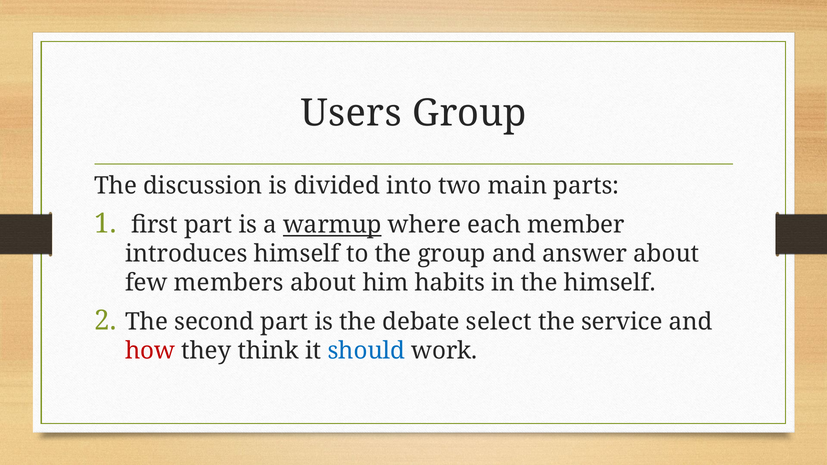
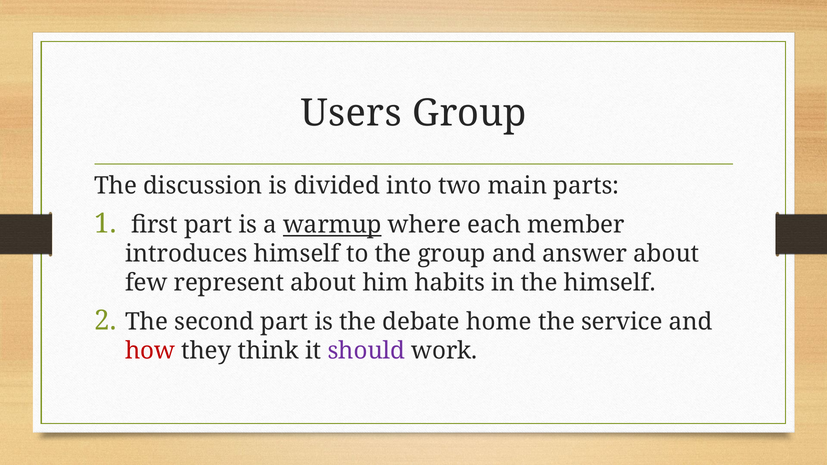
members: members -> represent (229, 283)
select: select -> home (499, 322)
should colour: blue -> purple (366, 351)
